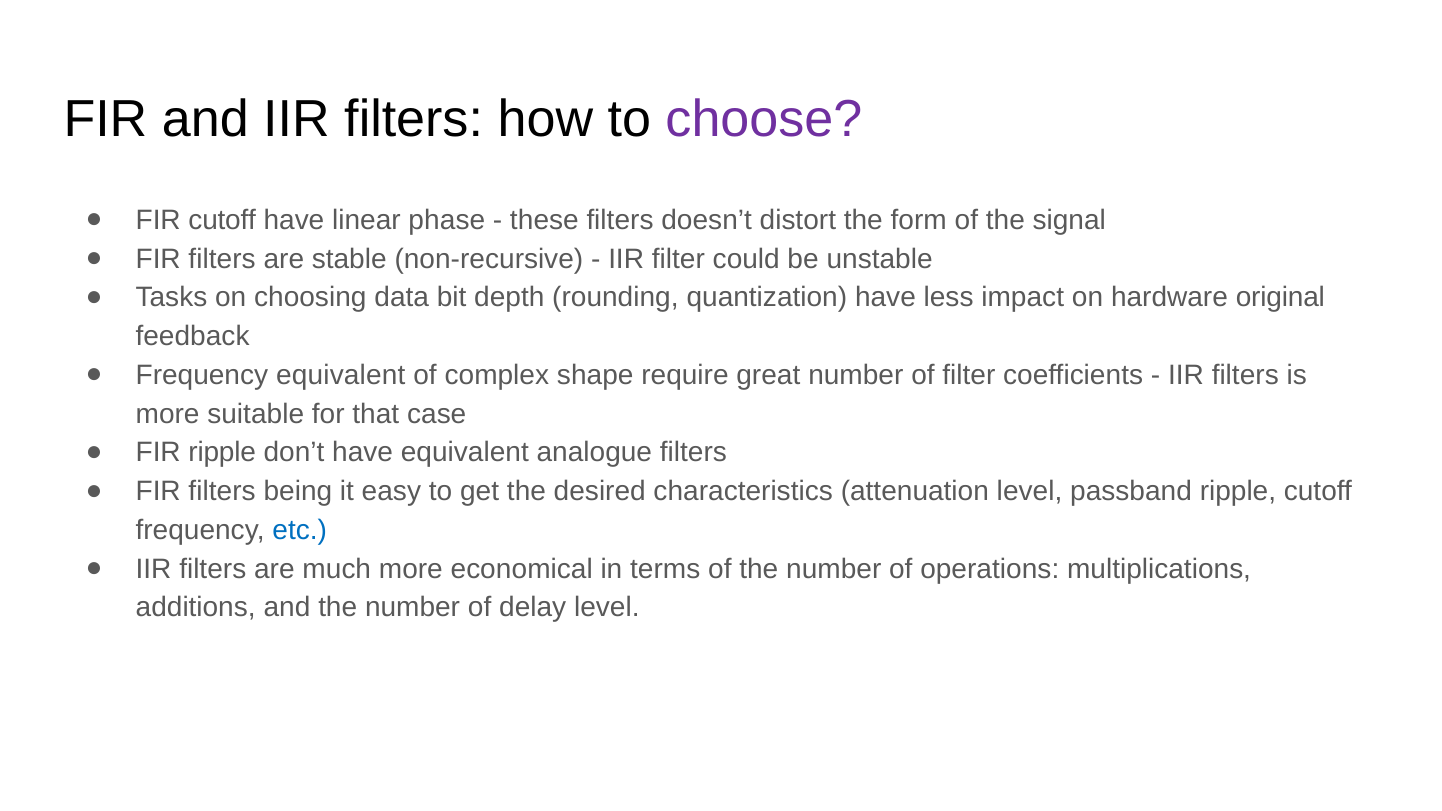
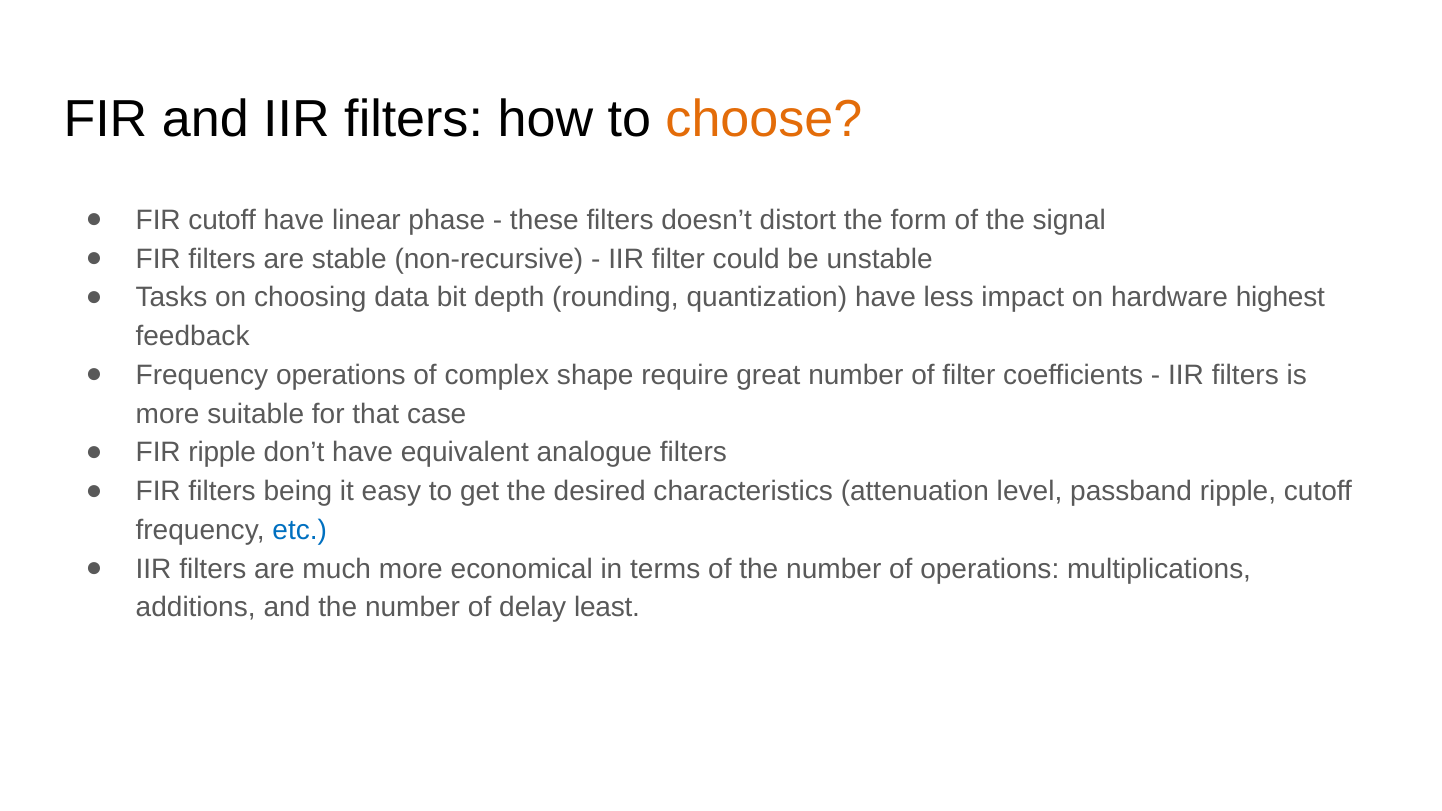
choose colour: purple -> orange (764, 119)
original: original -> highest (1280, 298)
Frequency equivalent: equivalent -> operations (341, 375)
delay level: level -> least (607, 608)
